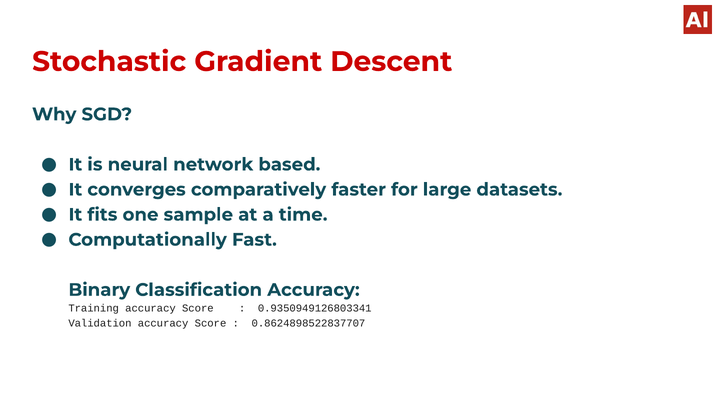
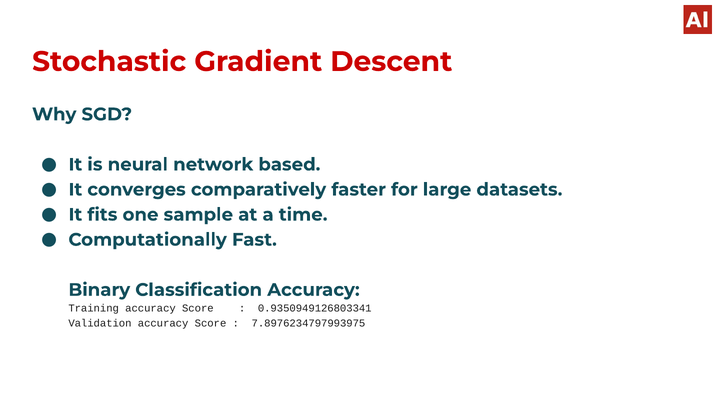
0.8624898522837707: 0.8624898522837707 -> 7.8976234797993975 (308, 323)
